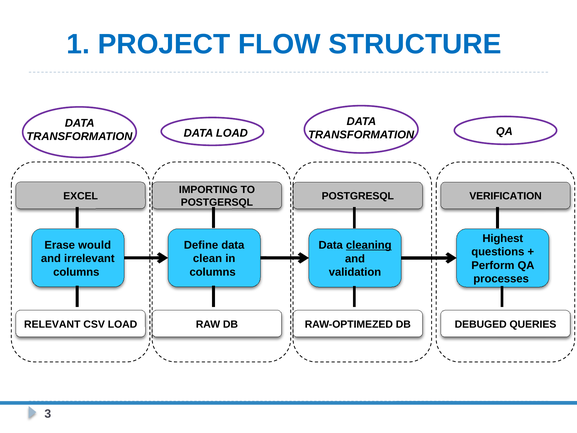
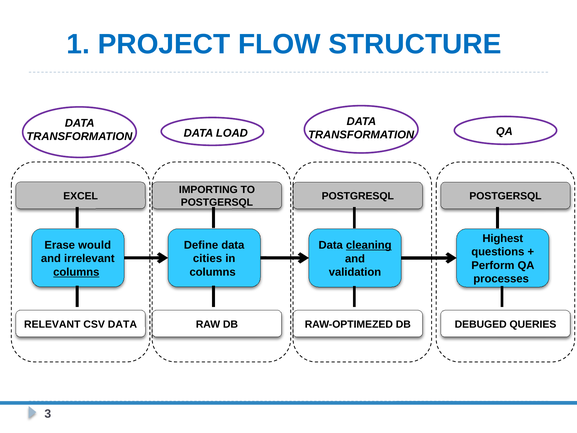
VERIFICATION: VERIFICATION -> POSTGERSQL (505, 196)
clean: clean -> cities (208, 258)
columns underline: none -> present (76, 272)
CSV LOAD: LOAD -> DATA (122, 324)
